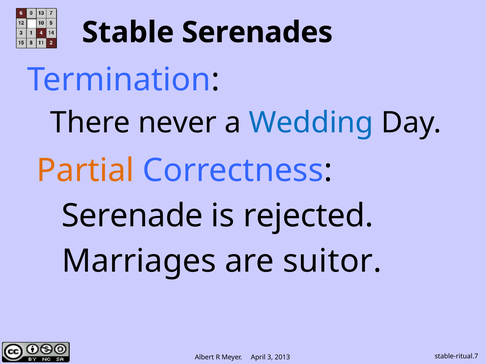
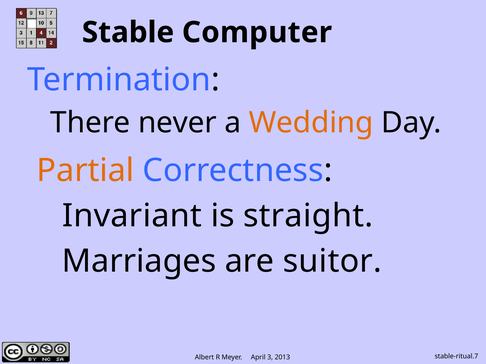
Serenades: Serenades -> Computer (257, 32)
Wedding colour: blue -> orange (311, 123)
Serenade: Serenade -> Invariant (132, 216)
rejected: rejected -> straight (308, 216)
